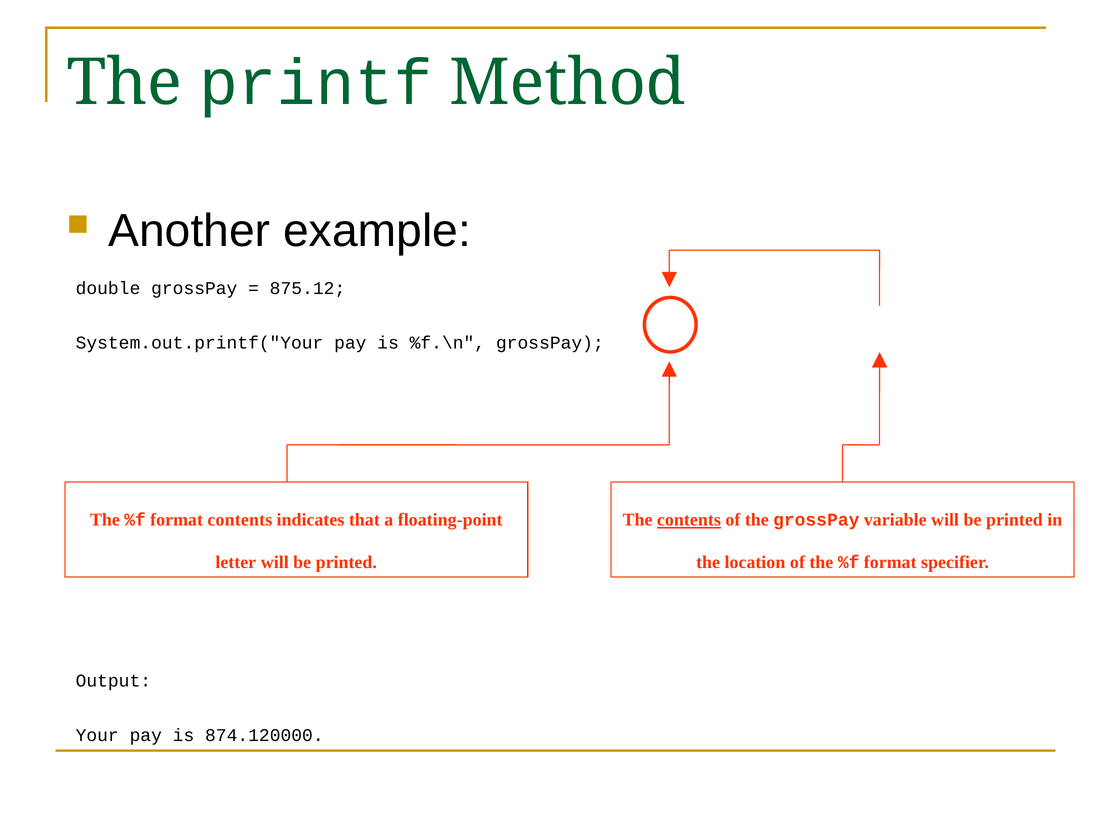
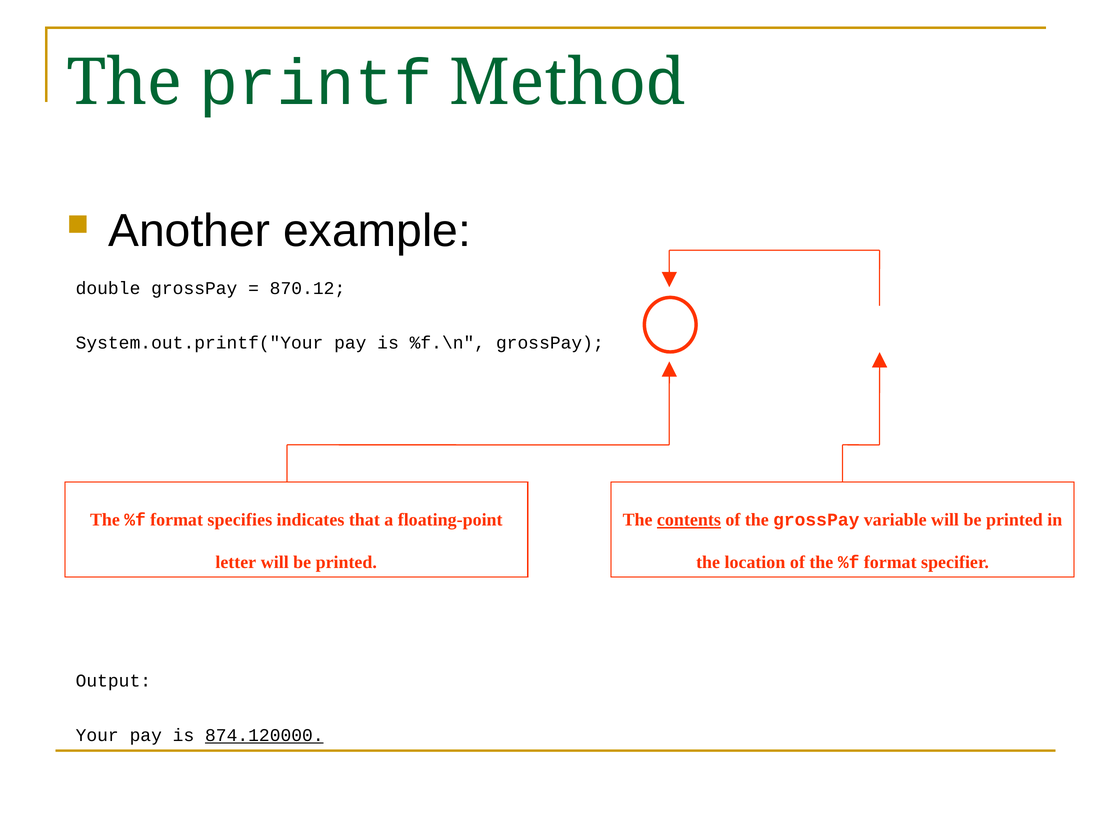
875.12: 875.12 -> 870.12 (308, 288)
format contents: contents -> specifies (240, 520)
874.120000 underline: none -> present (264, 735)
